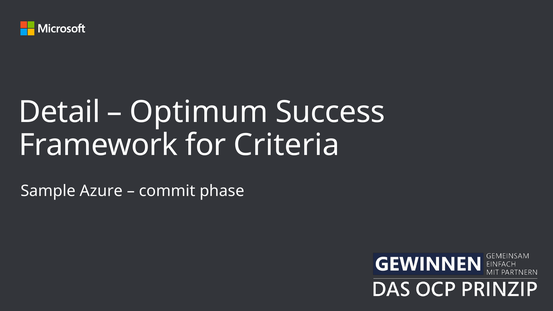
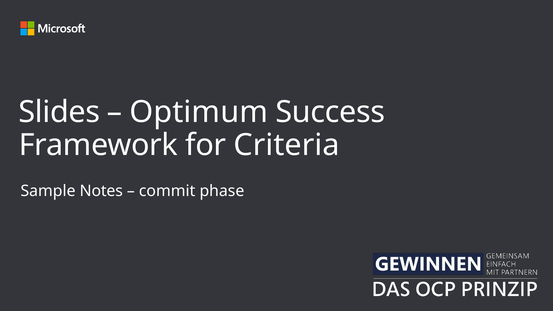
Detail: Detail -> Slides (59, 112)
Azure: Azure -> Notes (101, 191)
